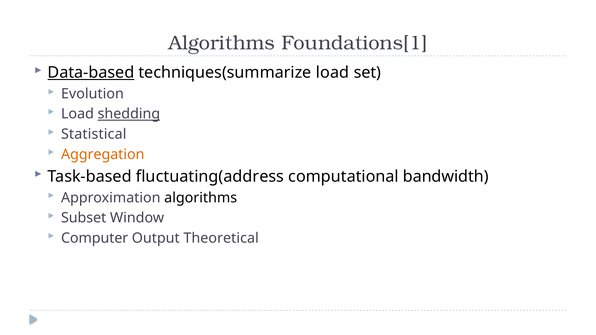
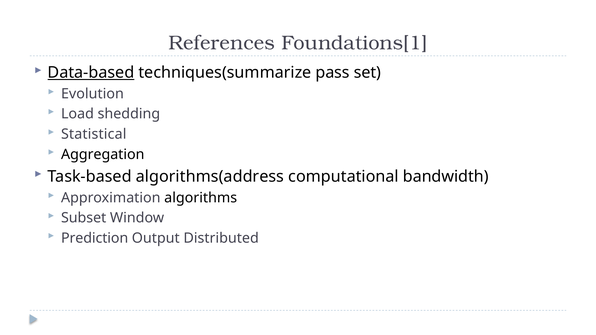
Algorithms: Algorithms -> References (222, 43)
techniques(summarize load: load -> pass (333, 73)
shedding underline: present -> none (129, 114)
Aggregation colour: orange -> black (103, 154)
fluctuating(address: fluctuating(address -> algorithms(address (210, 177)
Computer: Computer -> Prediction (95, 238)
Theoretical: Theoretical -> Distributed (221, 238)
